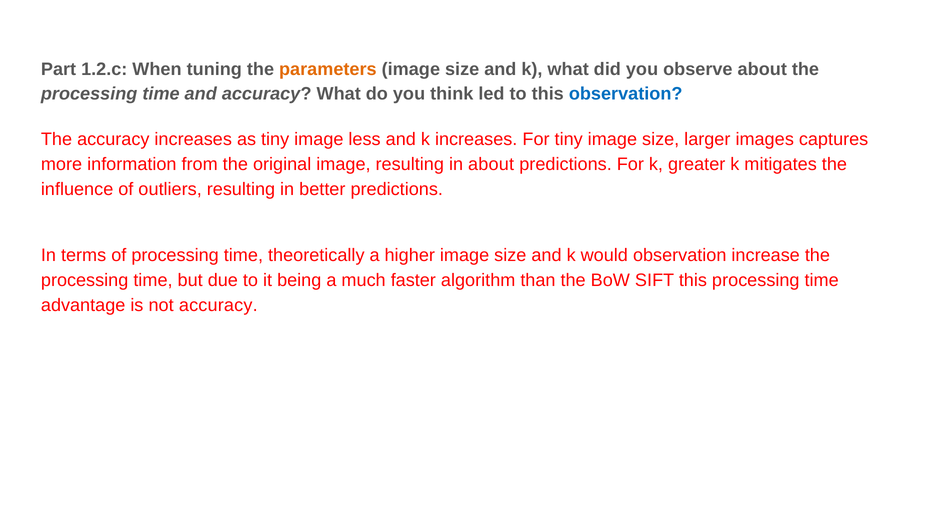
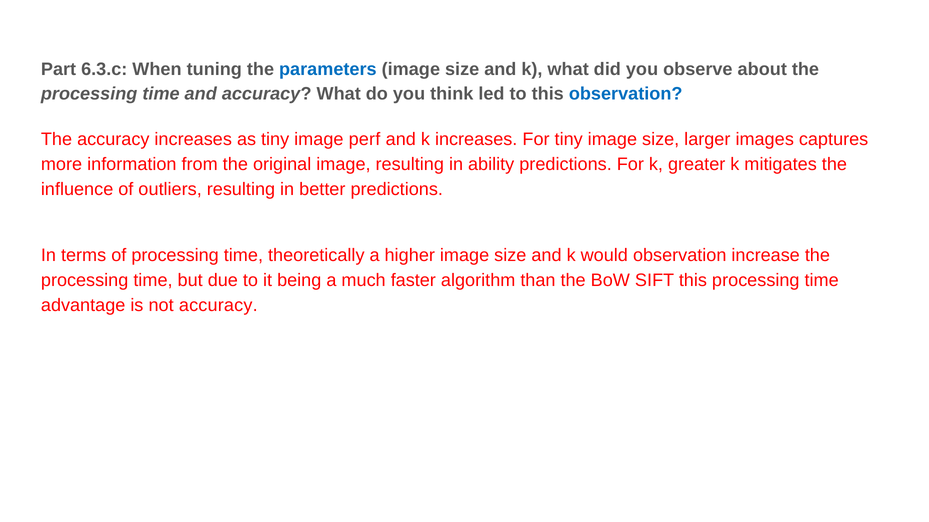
1.2.c: 1.2.c -> 6.3.c (104, 69)
parameters colour: orange -> blue (328, 69)
less: less -> perf (364, 140)
in about: about -> ability (491, 165)
